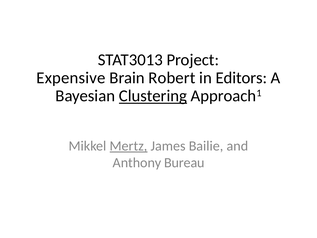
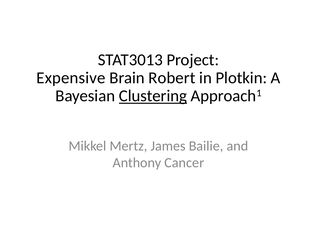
Editors: Editors -> Plotkin (241, 78)
Mertz underline: present -> none (129, 146)
Bureau: Bureau -> Cancer (184, 163)
